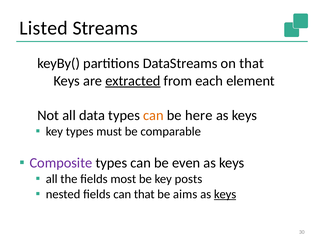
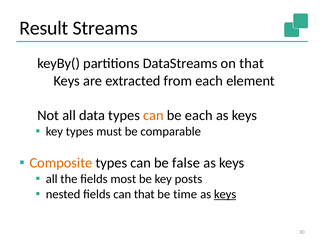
Listed: Listed -> Result (44, 28)
extracted underline: present -> none (133, 81)
be here: here -> each (199, 115)
Composite colour: purple -> orange (61, 163)
even: even -> false (186, 163)
aims: aims -> time (185, 194)
